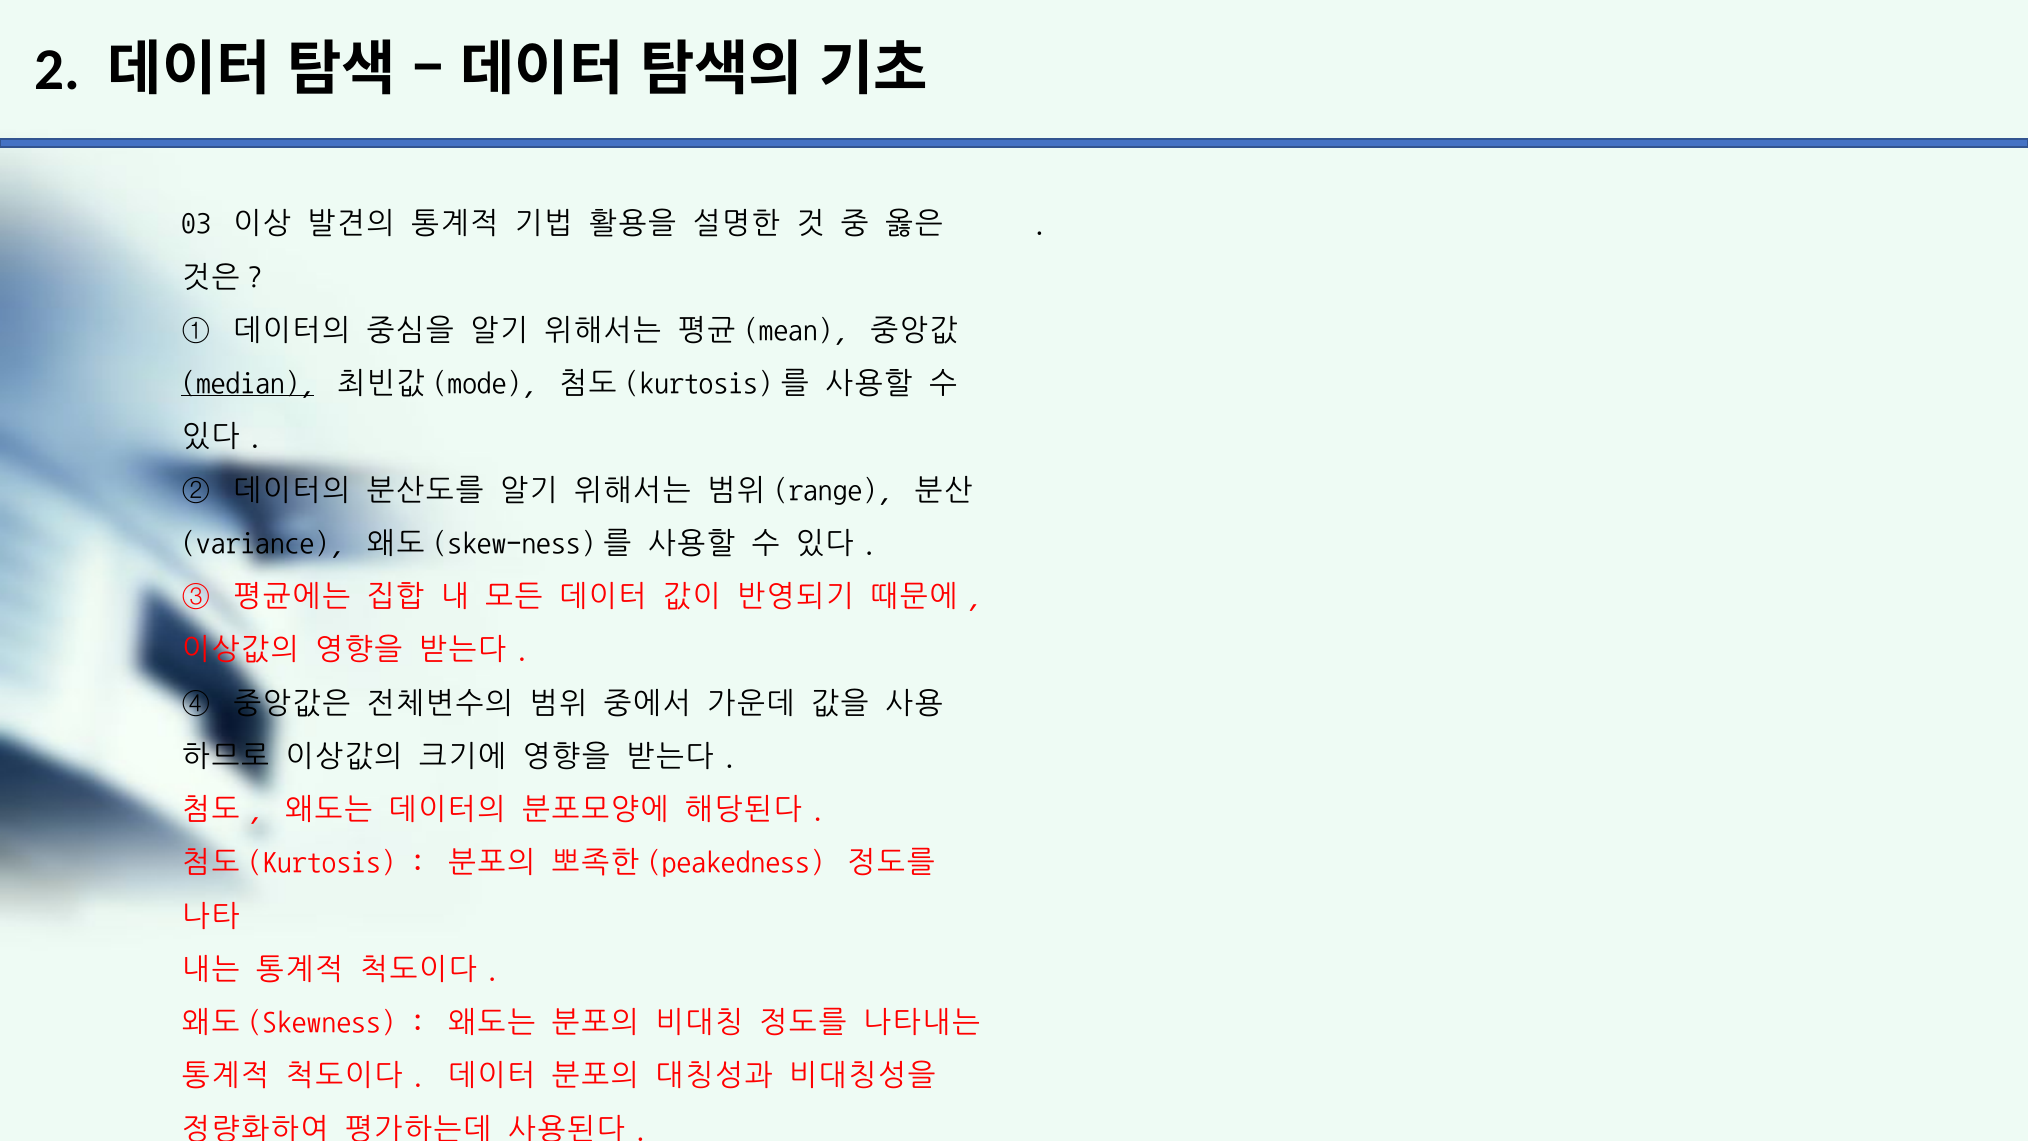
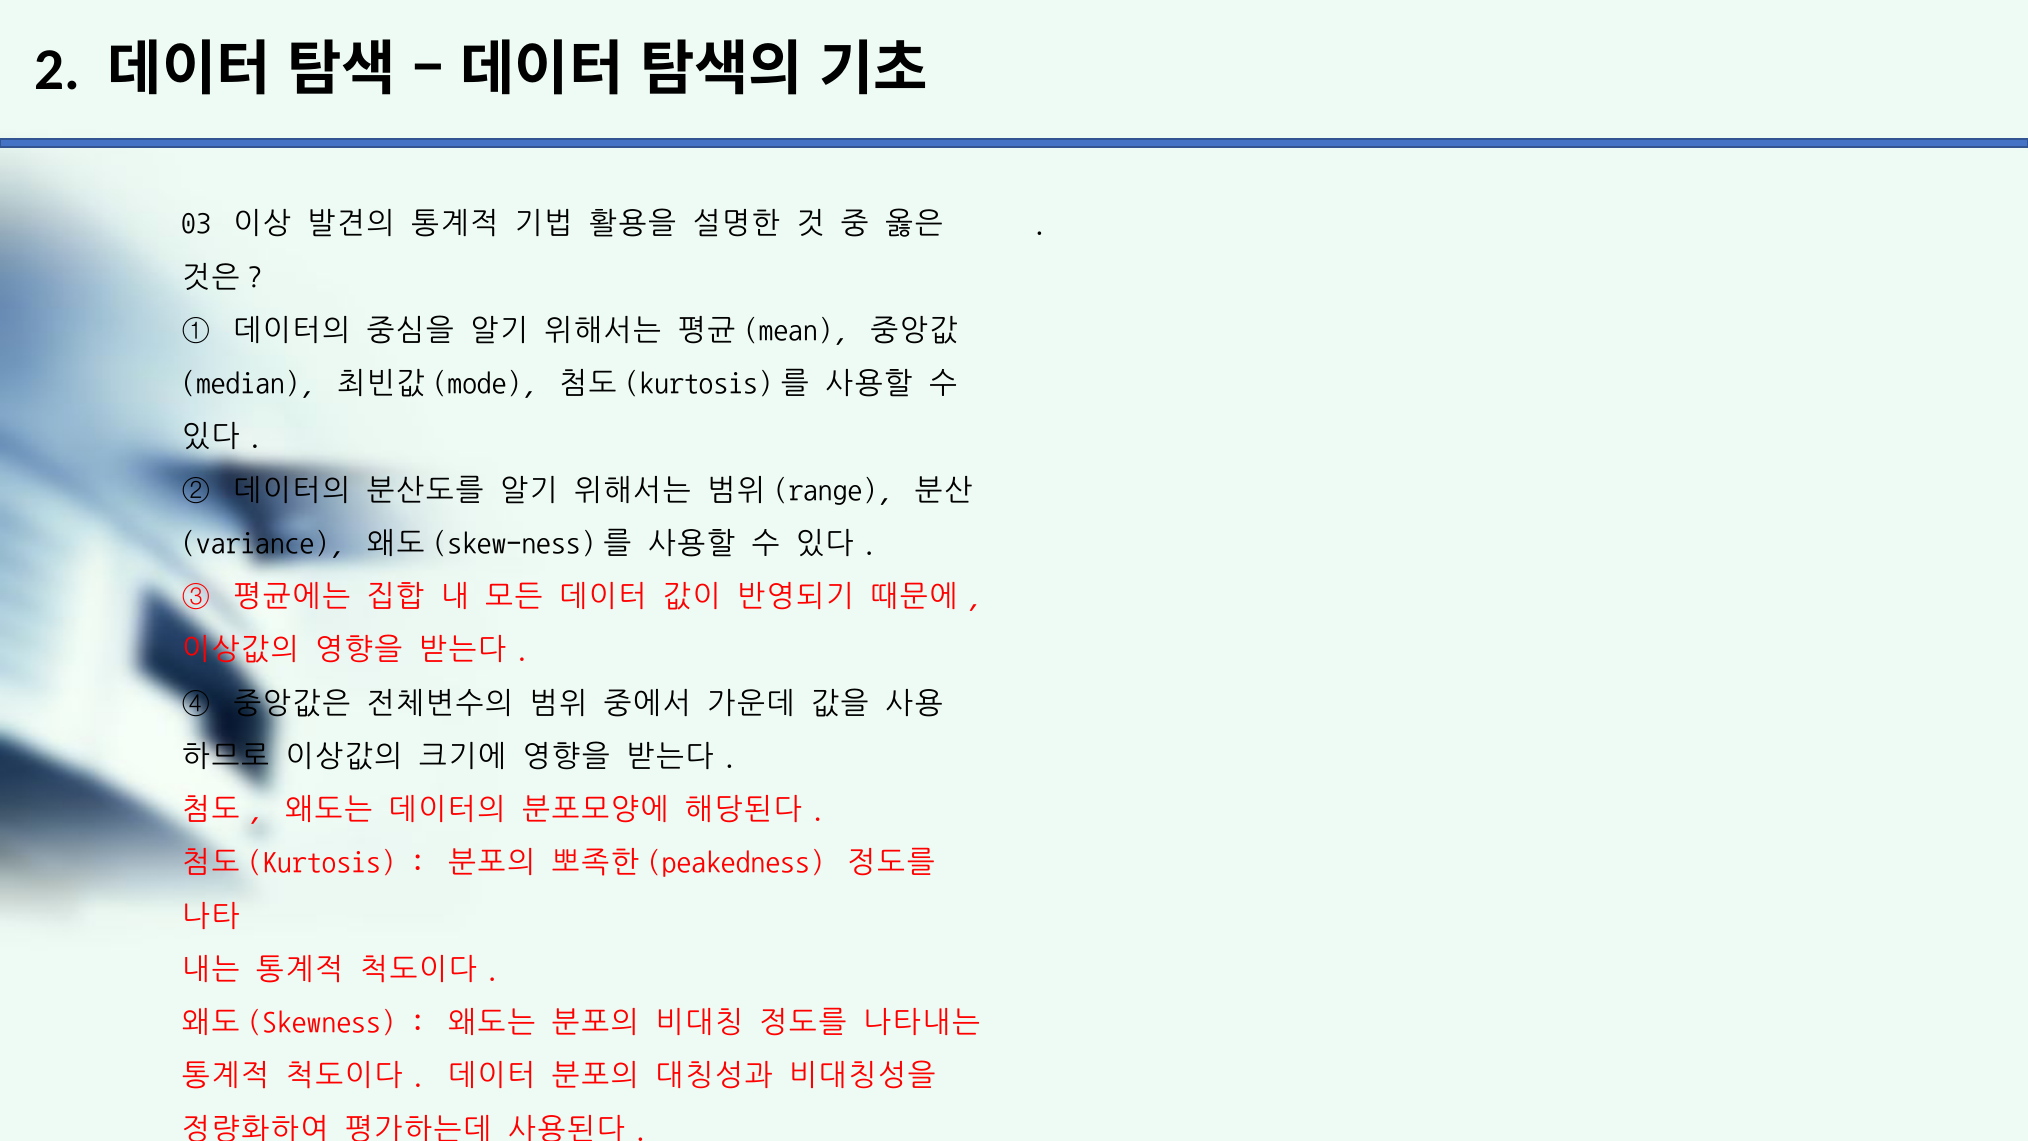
median underline: present -> none (248, 383)
